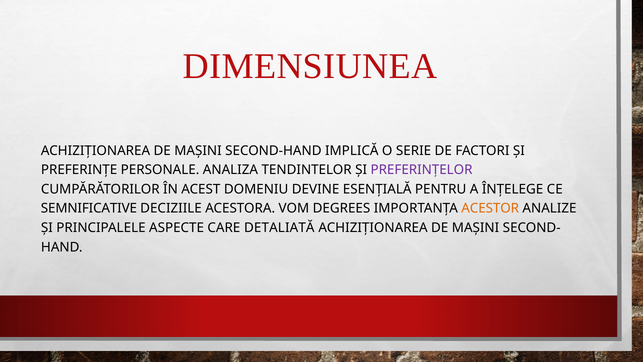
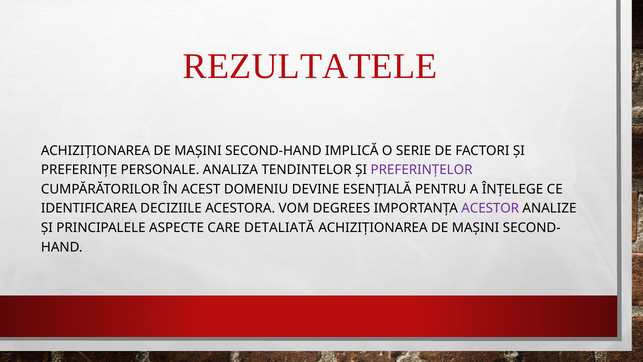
DIMENSIUNEA: DIMENSIUNEA -> REZULTATELE (310, 66)
SEMNIFICATIVE: SEMNIFICATIVE -> IDENTIFICAREA (89, 208)
ACESTOR colour: orange -> purple (490, 208)
